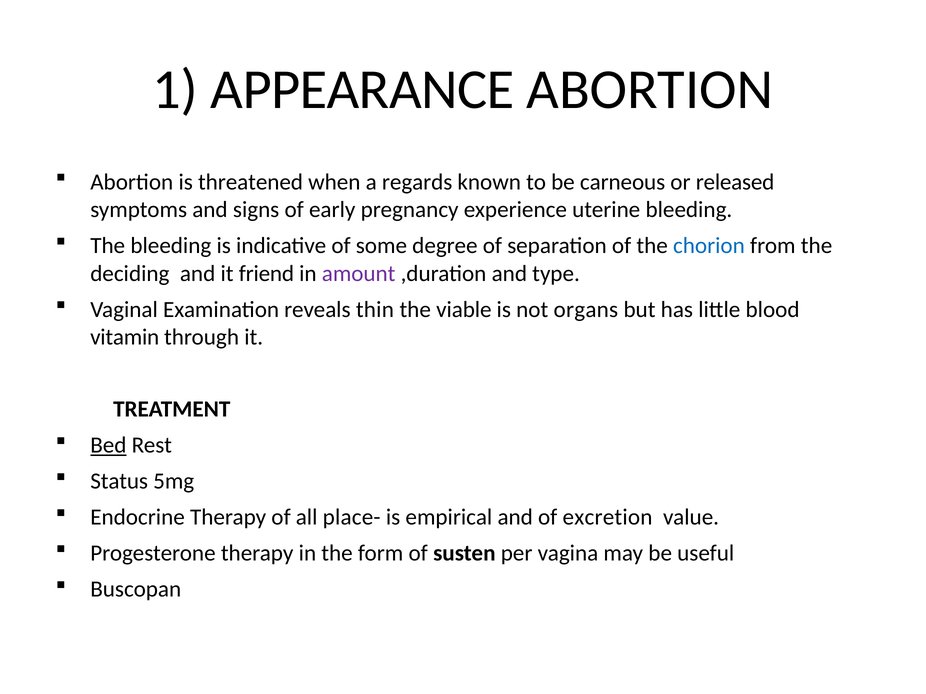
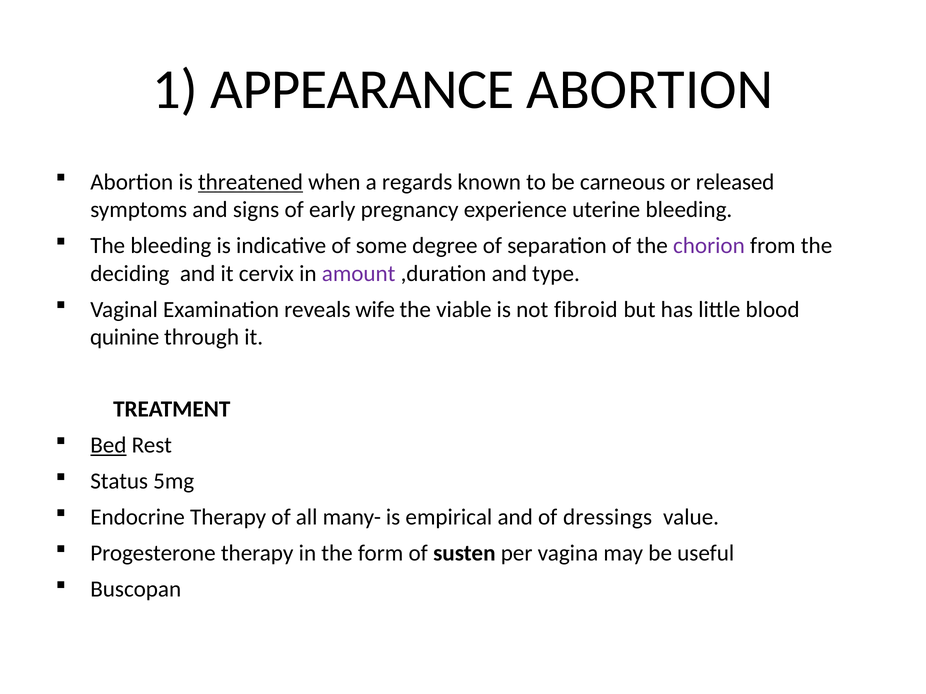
threatened underline: none -> present (251, 182)
chorion colour: blue -> purple (709, 246)
friend: friend -> cervix (266, 274)
thin: thin -> wife (375, 310)
organs: organs -> fibroid (586, 310)
vitamin: vitamin -> quinine (125, 338)
place-: place- -> many- (352, 518)
excretion: excretion -> dressings (608, 518)
